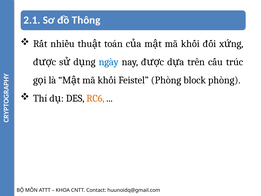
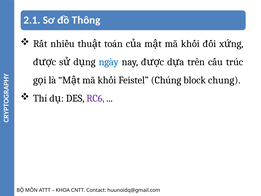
Feistel Phòng: Phòng -> Chúng (166, 80)
block phòng: phòng -> chung (224, 80)
RC6 colour: orange -> purple (95, 98)
